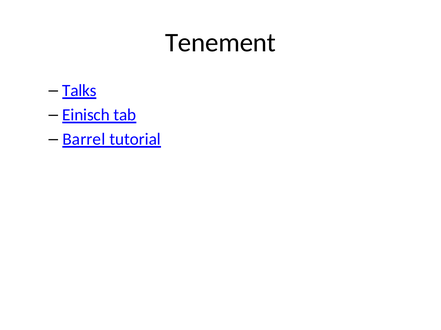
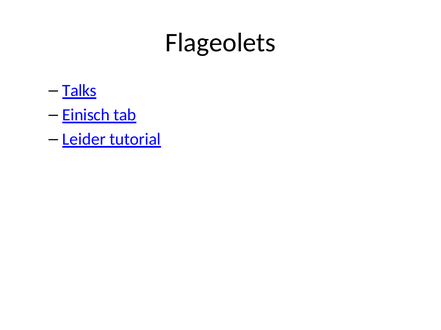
Tenement: Tenement -> Flageolets (220, 43)
Barrel: Barrel -> Leider (84, 140)
